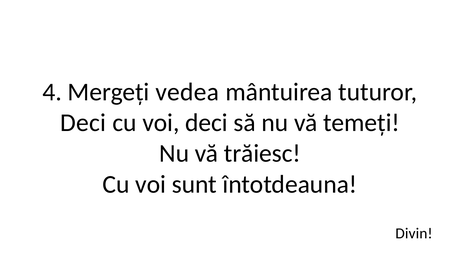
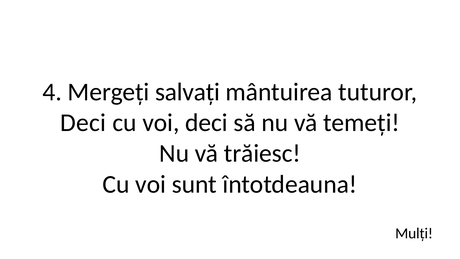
vedea: vedea -> salvați (188, 92)
Divin: Divin -> Mulți (414, 233)
